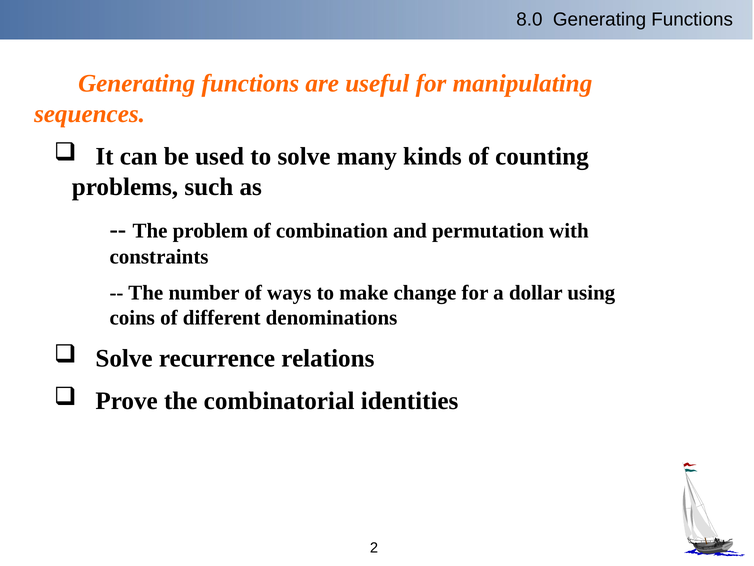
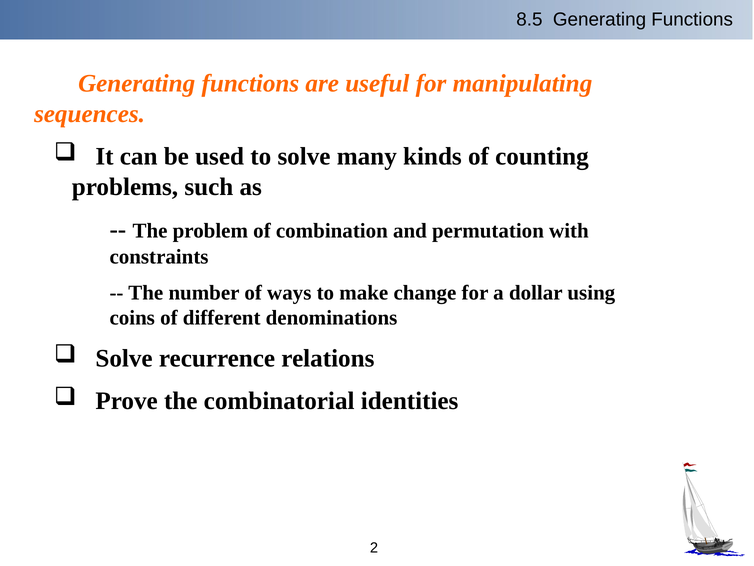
8.0: 8.0 -> 8.5 (529, 19)
